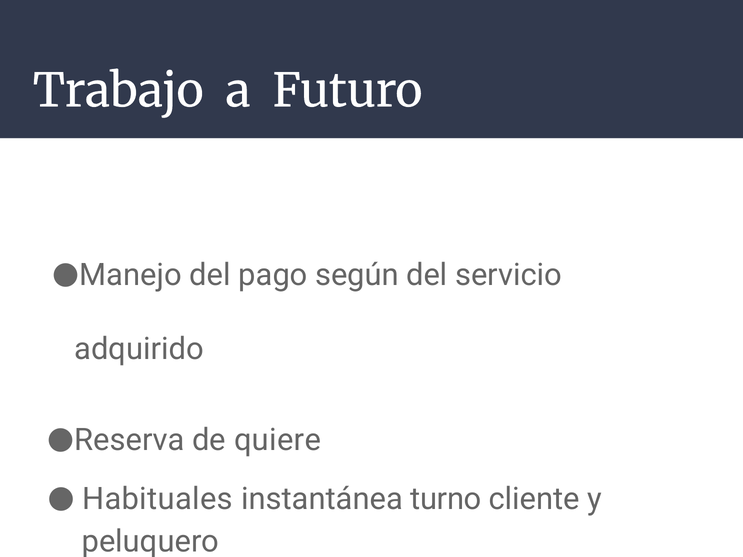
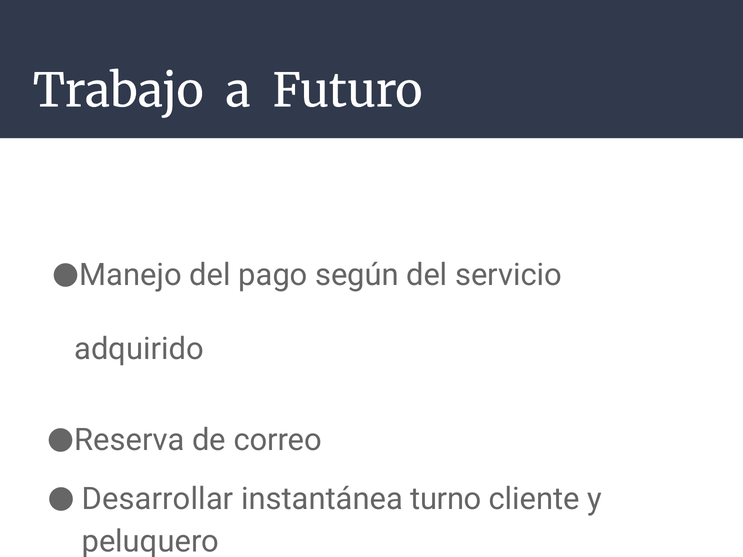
quiere: quiere -> correo (278, 440)
Habituales: Habituales -> Desarrollar (158, 499)
